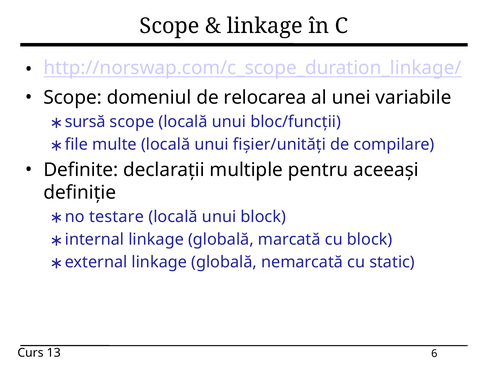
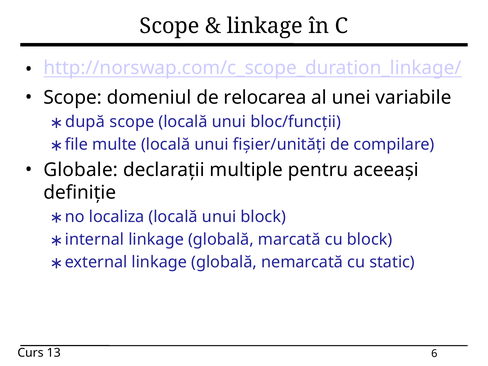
sursă: sursă -> după (85, 122)
Definite: Definite -> Globale (81, 170)
testare: testare -> localiza (117, 217)
